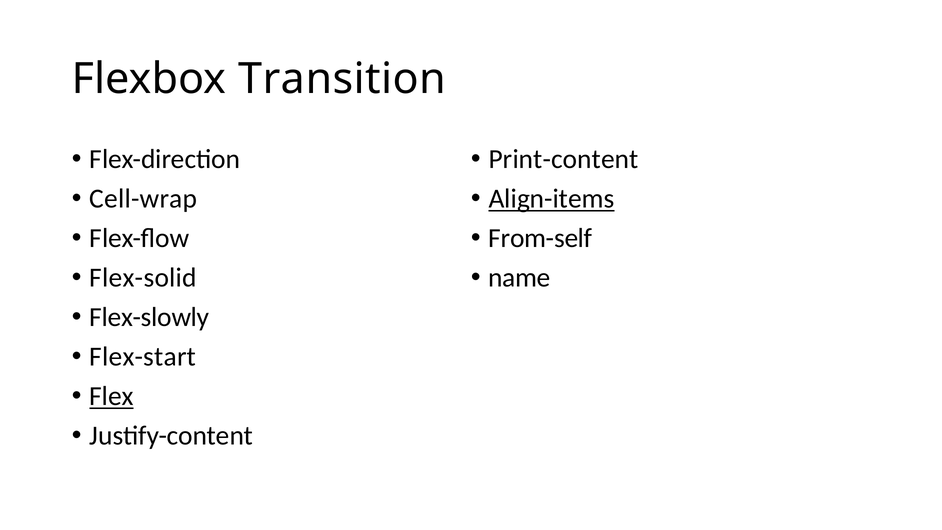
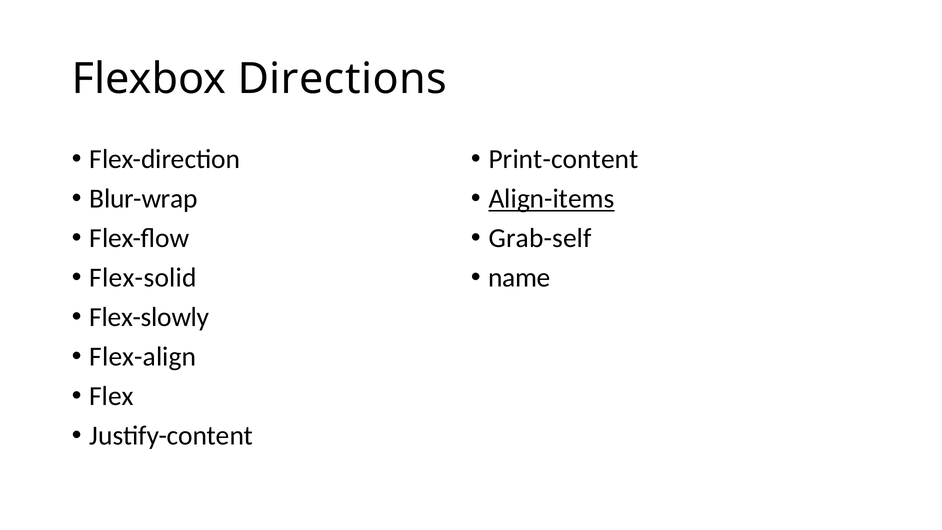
Transition: Transition -> Directions (342, 79)
Cell-wrap: Cell-wrap -> Blur-wrap (143, 199)
From-self: From-self -> Grab-self (540, 238)
Flex-start: Flex-start -> Flex-align (143, 357)
Flex underline: present -> none (112, 396)
